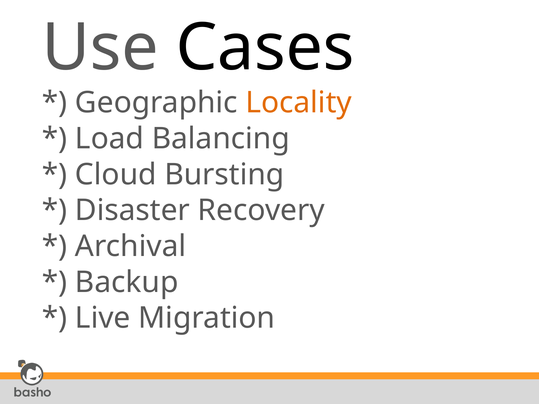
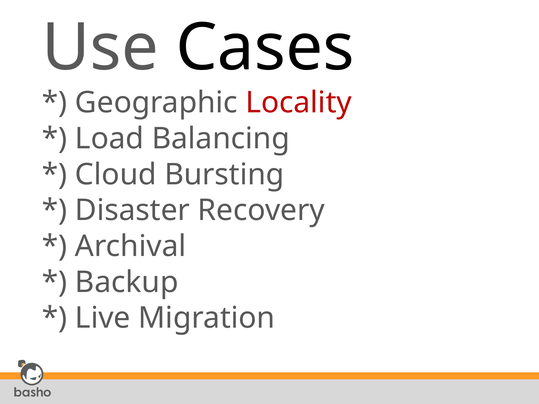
Locality colour: orange -> red (299, 103)
